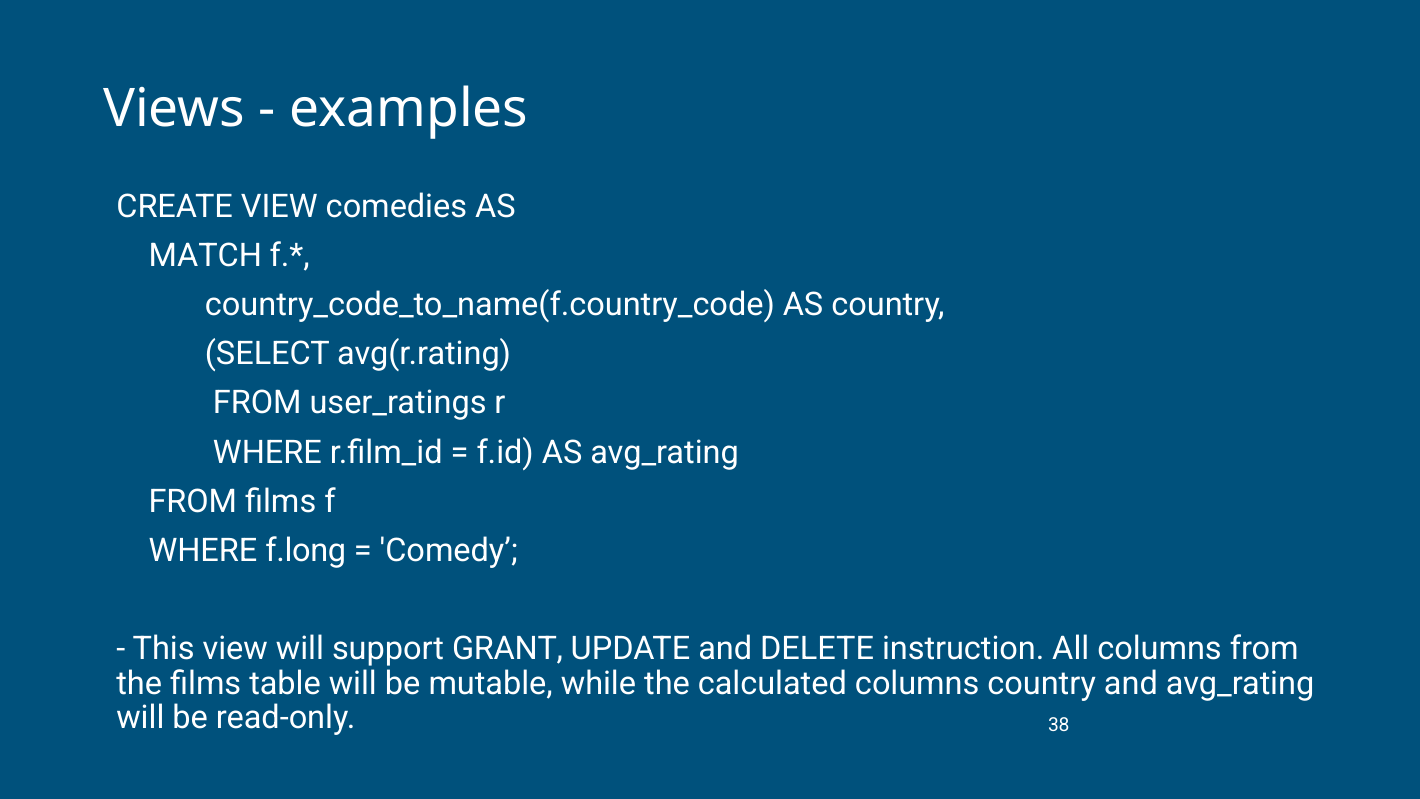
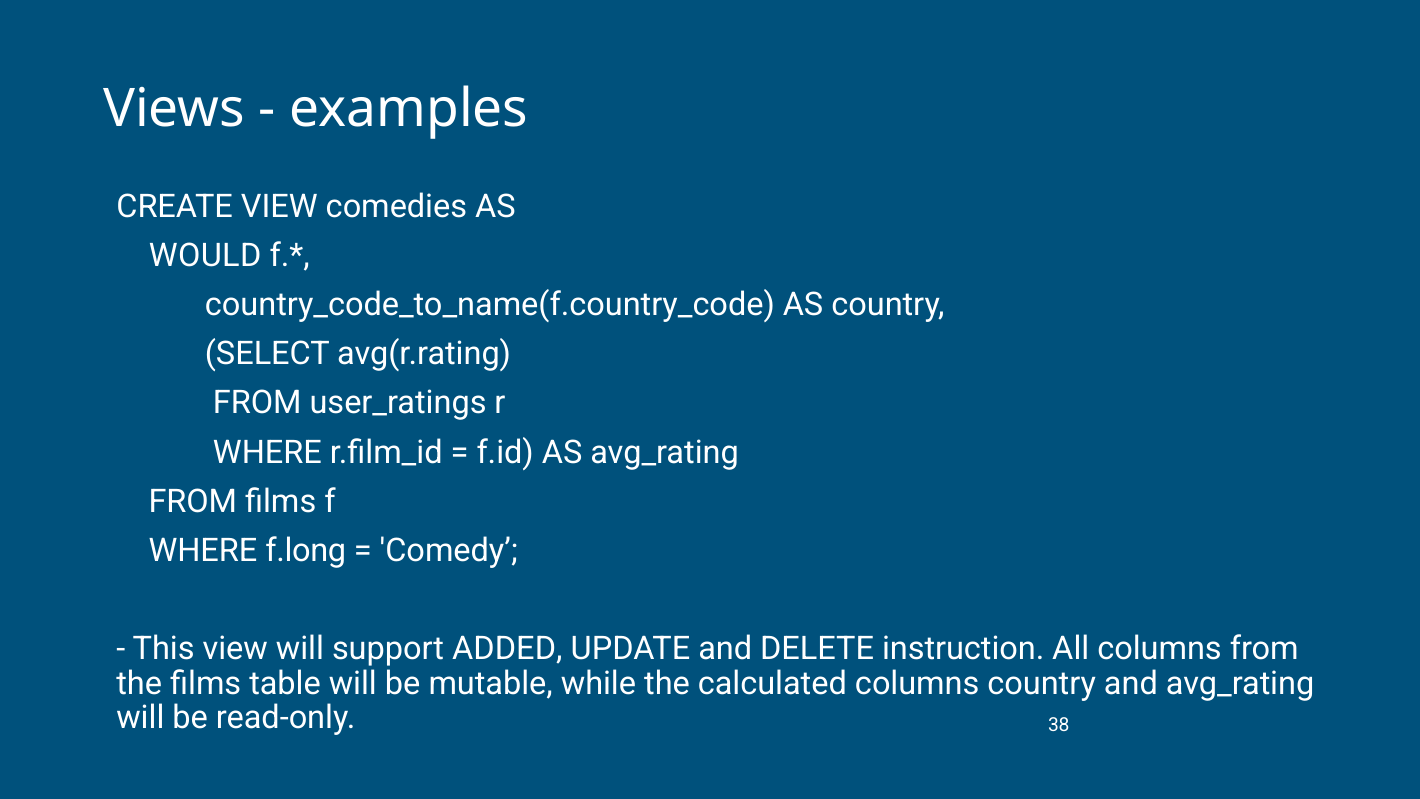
MATCH: MATCH -> WOULD (205, 255)
GRANT: GRANT -> ADDED (507, 649)
